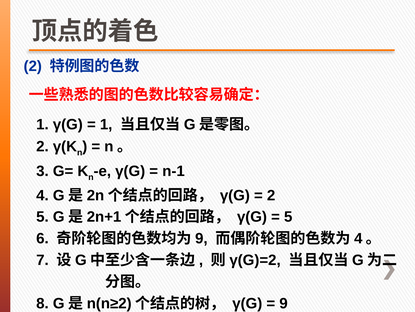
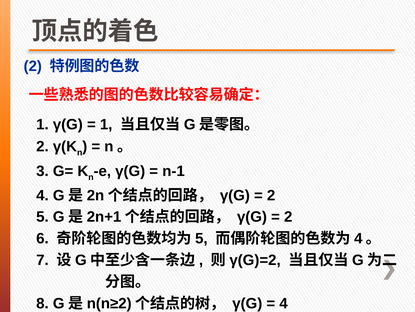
5: 5 -> 2 (288, 217)
9: 9 -> 5 (201, 238)
9: 9 -> 4 (284, 303)
